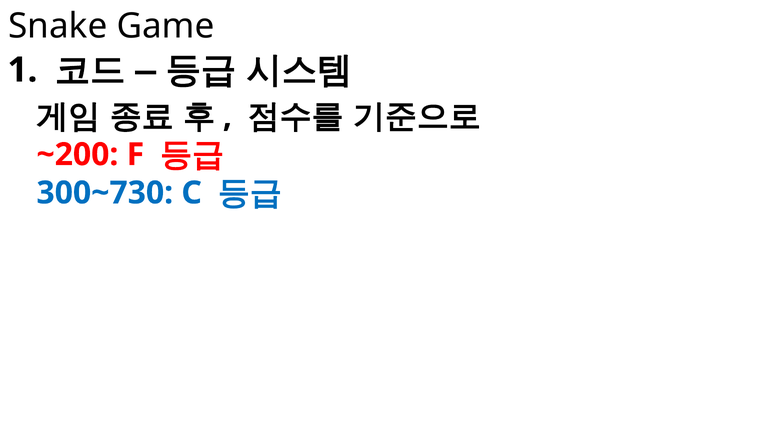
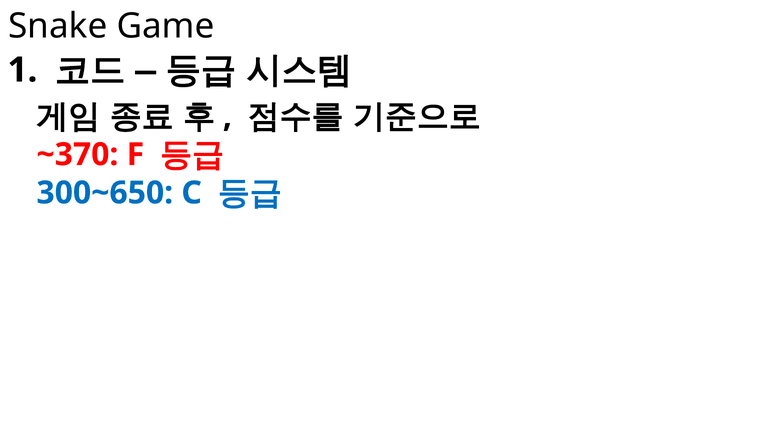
~200: ~200 -> ~370 (77, 155)
300~730: 300~730 -> 300~650 (105, 193)
